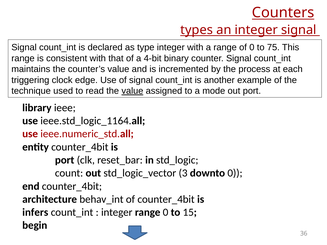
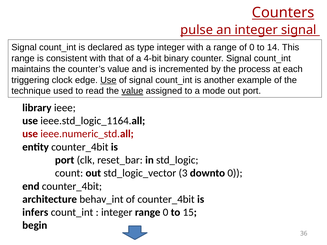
types: types -> pulse (197, 30)
75: 75 -> 14 (273, 47)
Use underline: none -> present (108, 80)
